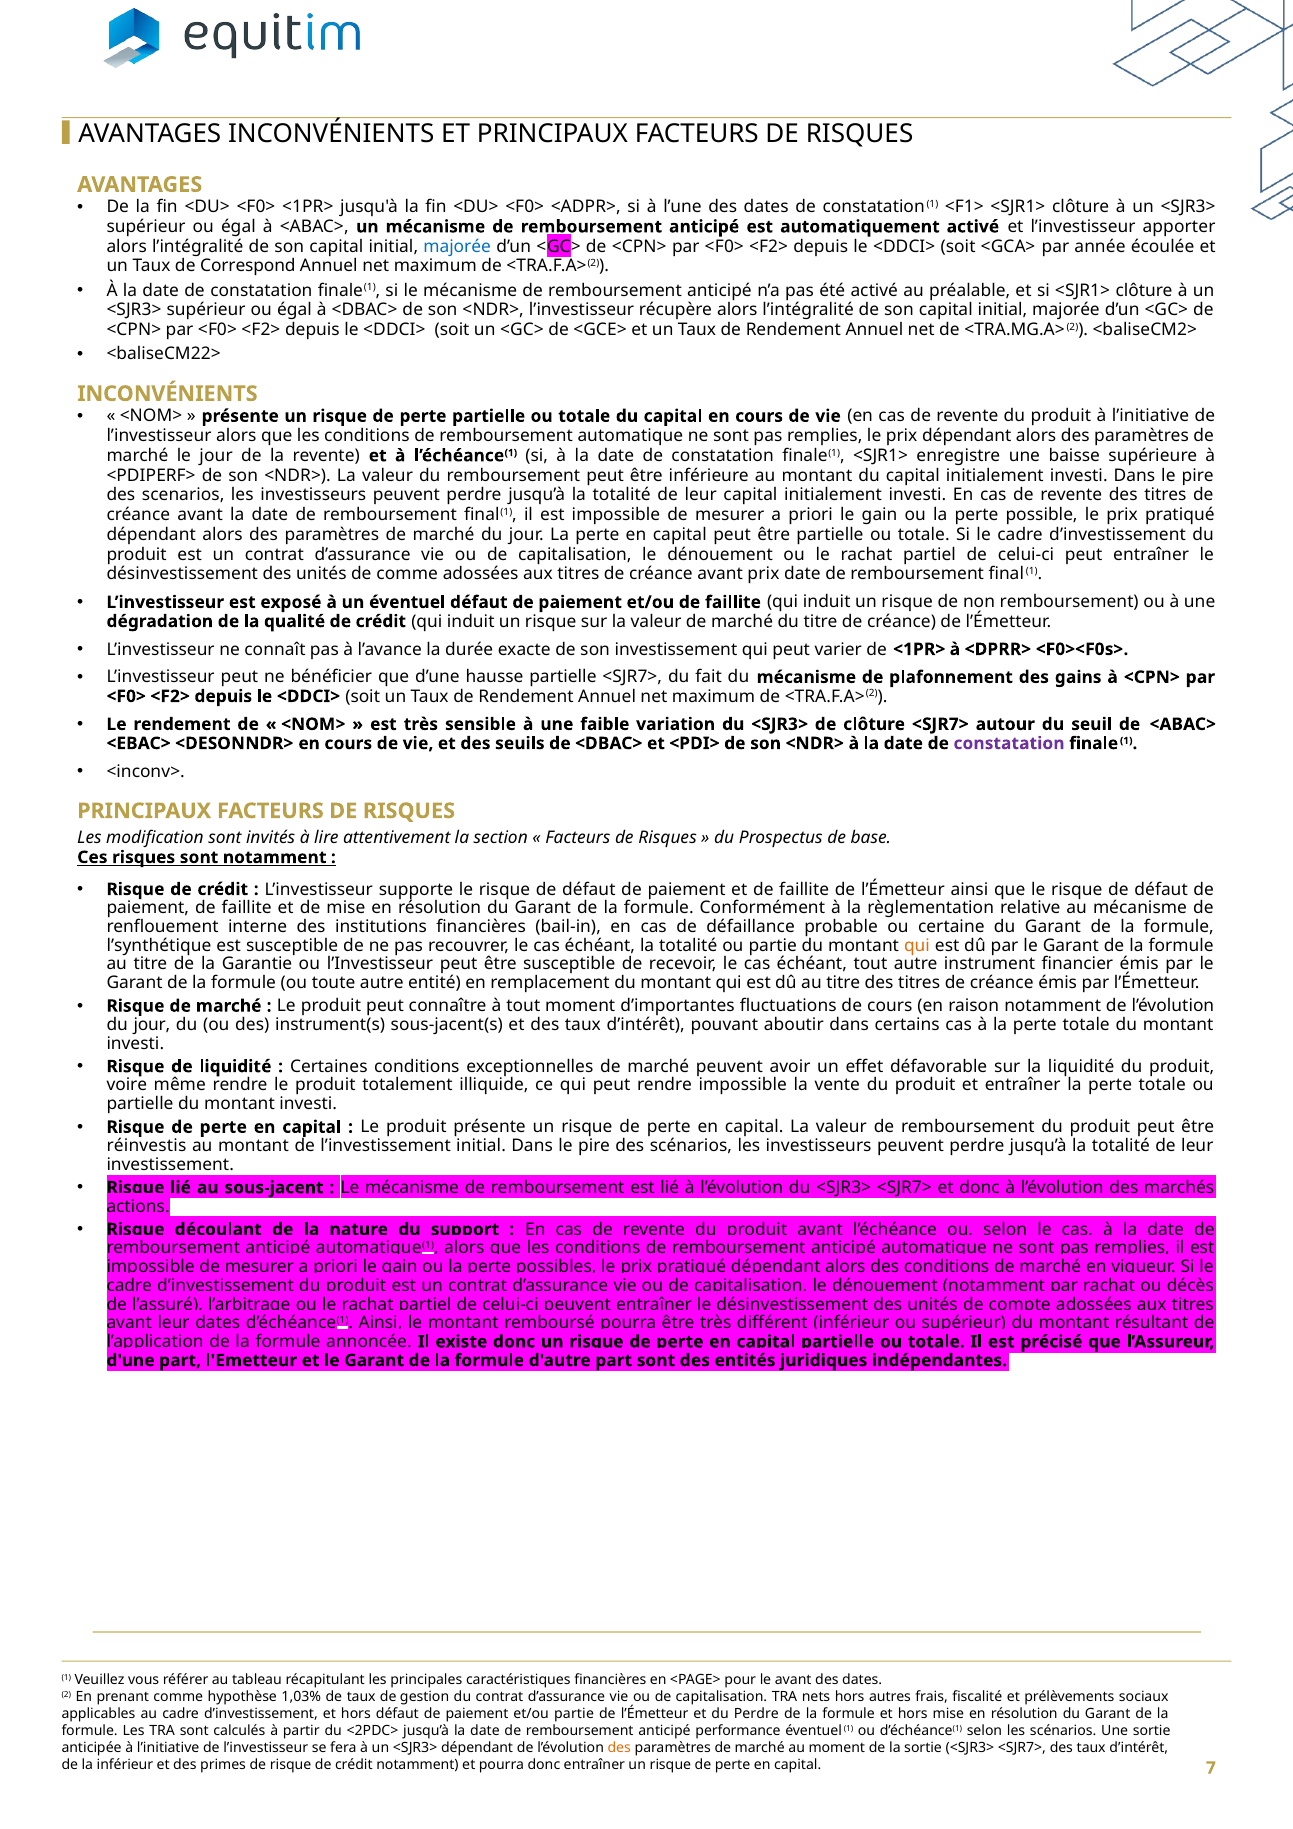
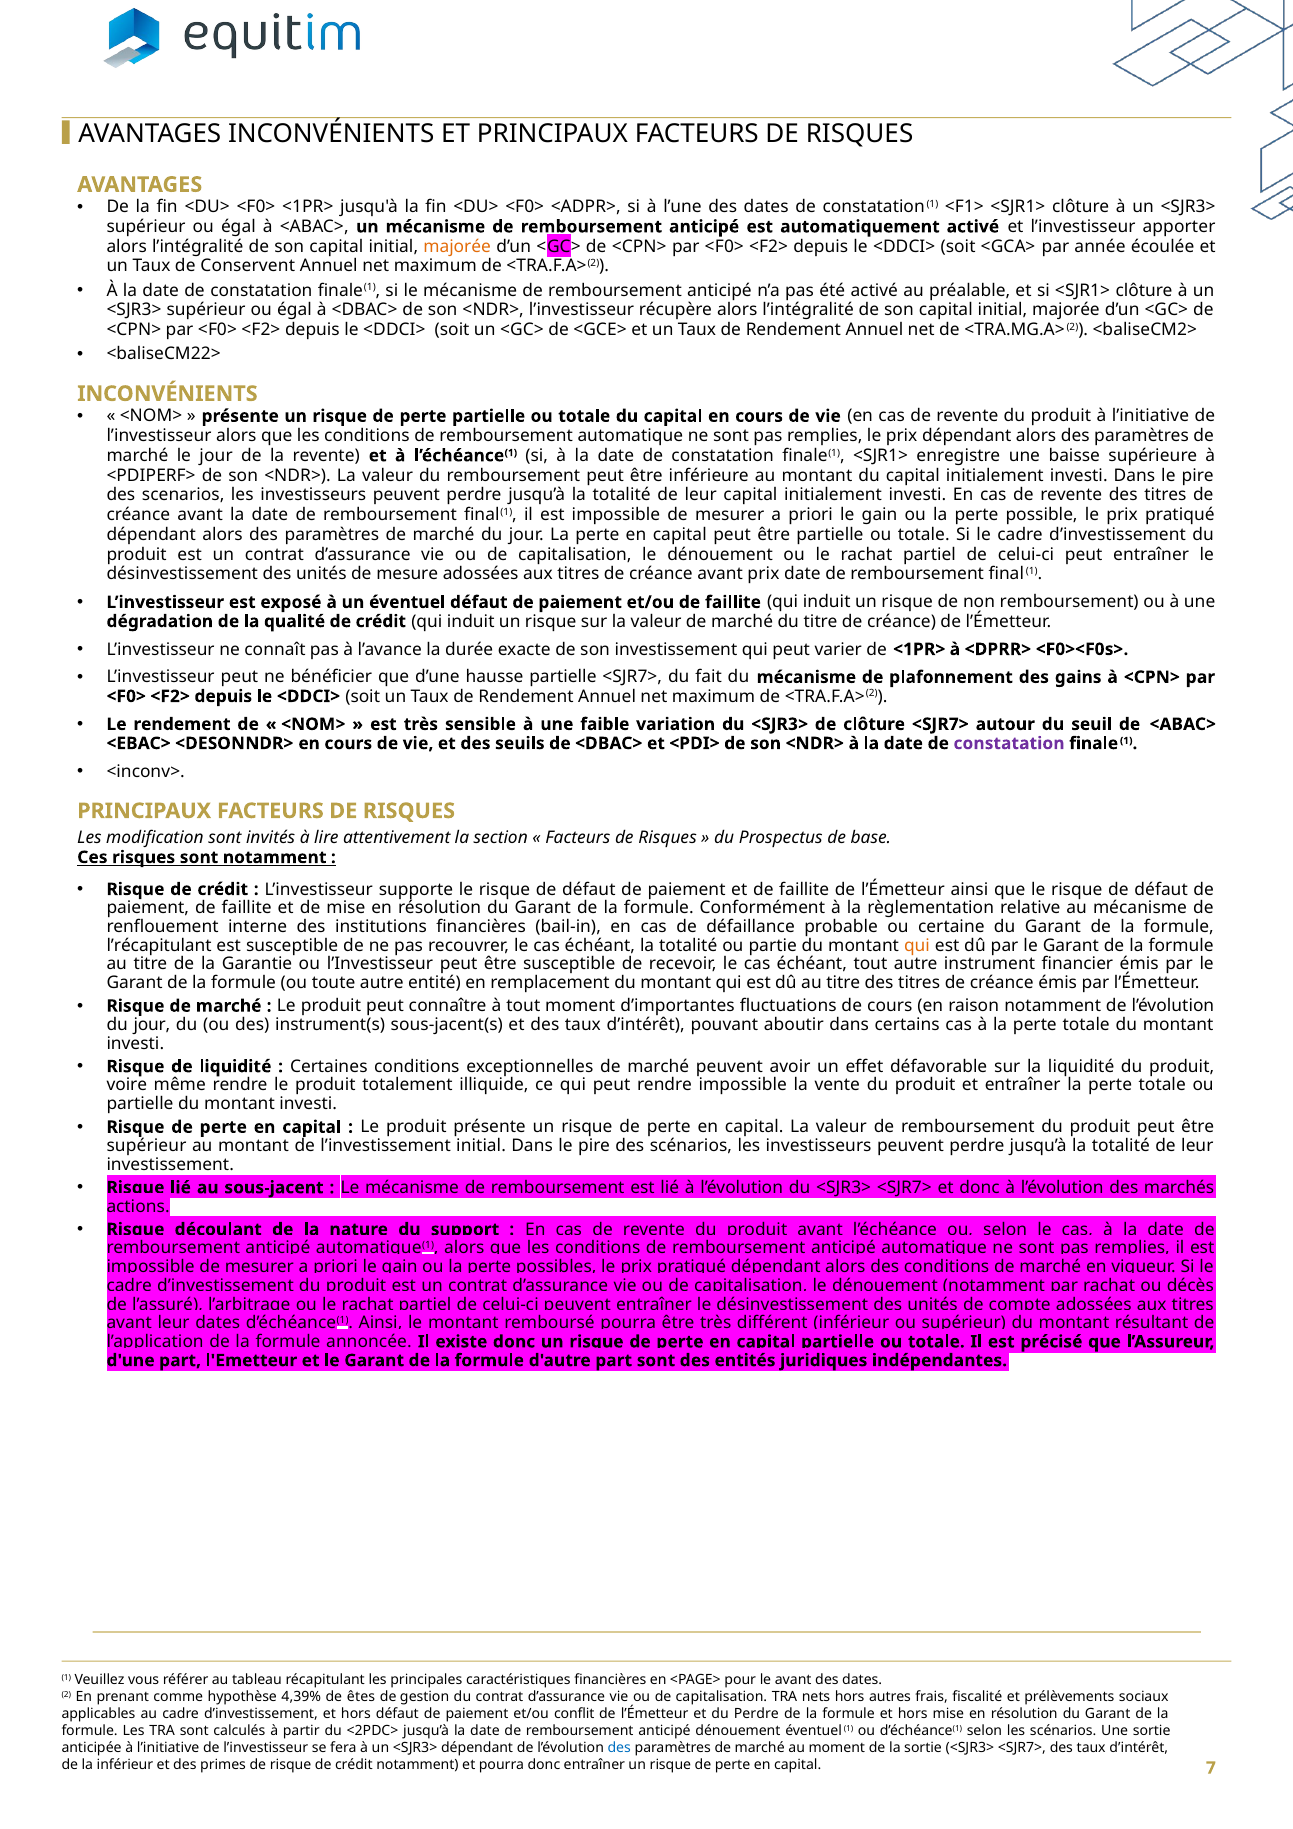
majorée colour: blue -> orange (457, 246)
Correspond: Correspond -> Conservent (248, 266)
de comme: comme -> mesure (407, 574)
l’synthétique: l’synthétique -> l’récapitulant (159, 945)
réinvestis: réinvestis -> supérieur (146, 1146)
1,03%: 1,03% -> 4,39% (301, 1697)
de taux: taux -> êtes (361, 1697)
et/ou partie: partie -> conflit (574, 1714)
anticipé performance: performance -> dénouement (738, 1731)
des colour: orange -> blue (619, 1748)
